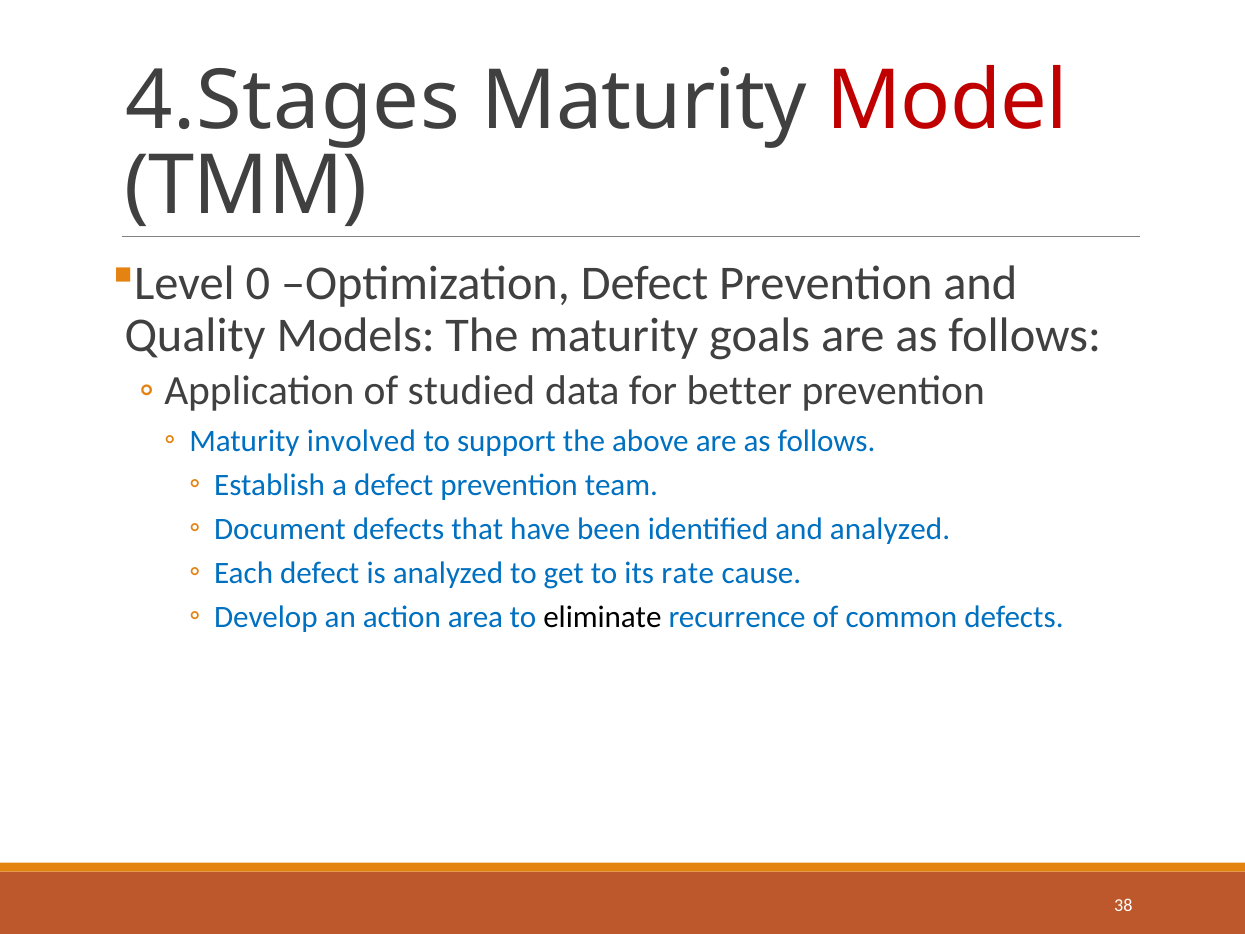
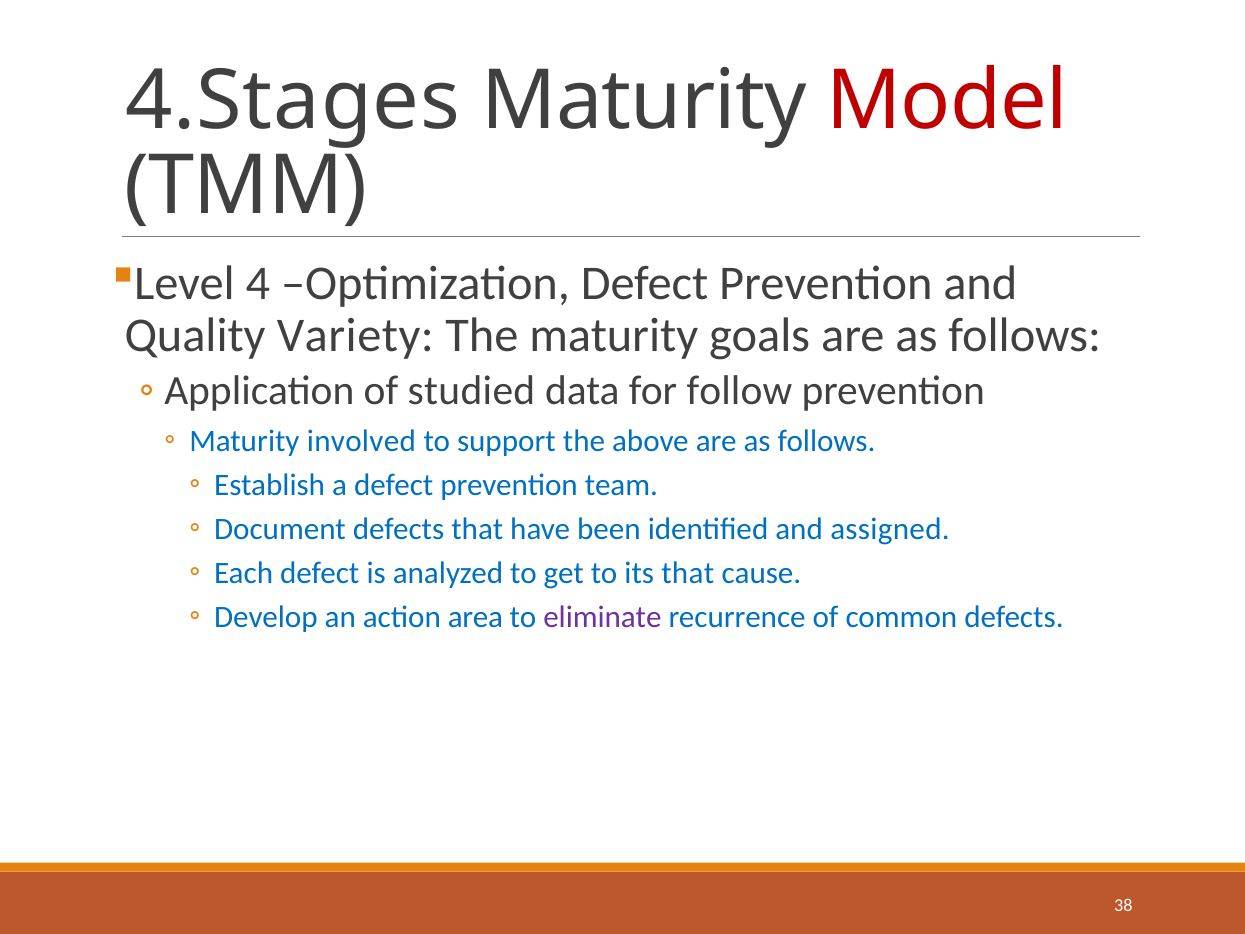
0: 0 -> 4 (258, 283)
Models: Models -> Variety (355, 336)
better: better -> follow (739, 391)
and analyzed: analyzed -> assigned (890, 529)
its rate: rate -> that (688, 573)
eliminate colour: black -> purple (602, 617)
